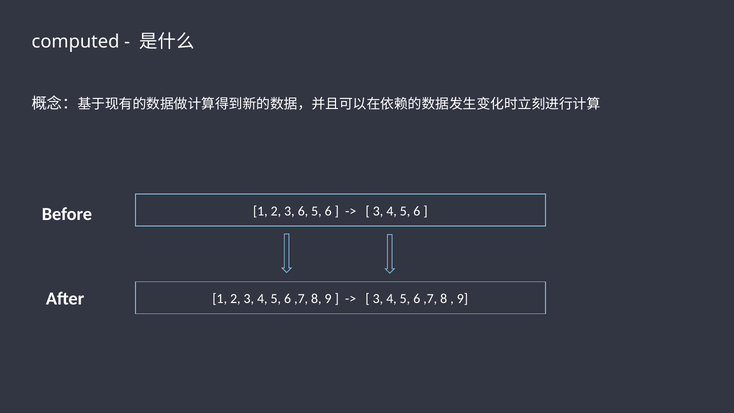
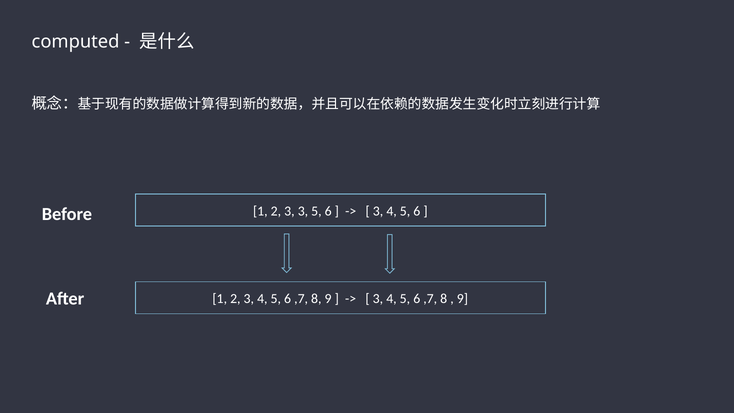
3 6: 6 -> 3 (303, 211)
